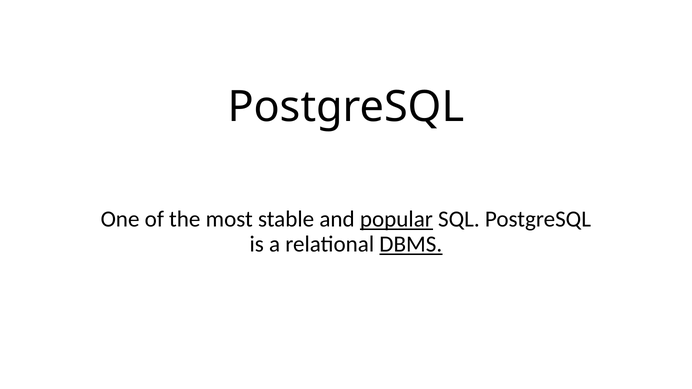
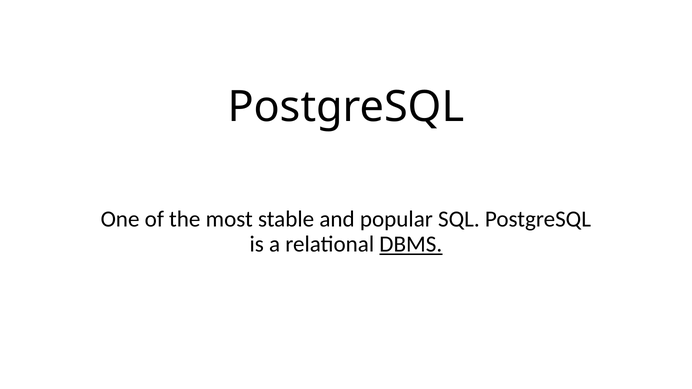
popular underline: present -> none (396, 219)
